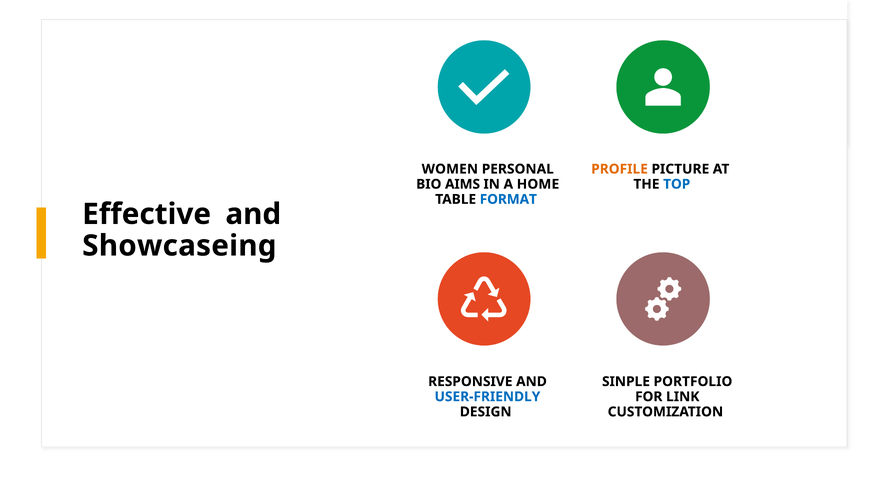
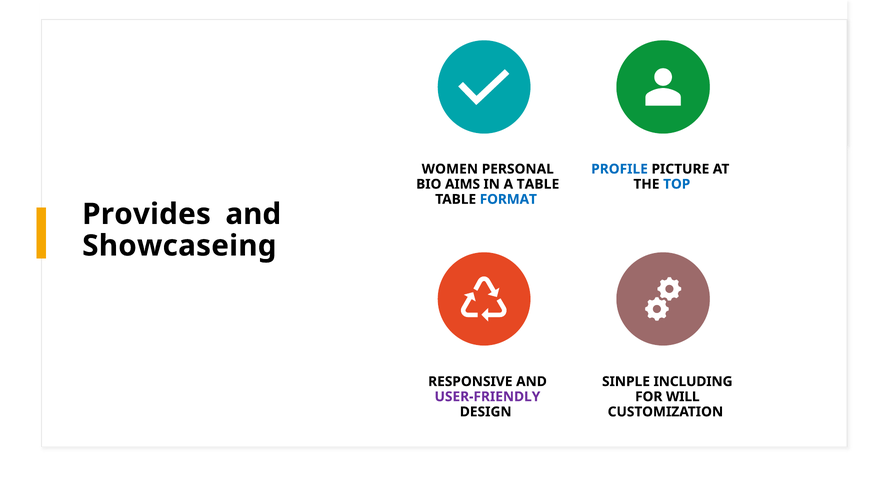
PROFILE colour: orange -> blue (620, 169)
A HOME: HOME -> TABLE (538, 184)
Effective: Effective -> Provides (147, 214)
PORTFOLIO: PORTFOLIO -> INCLUDING (693, 382)
USER-FRIENDLY colour: blue -> purple (487, 397)
LINK: LINK -> WILL (683, 397)
